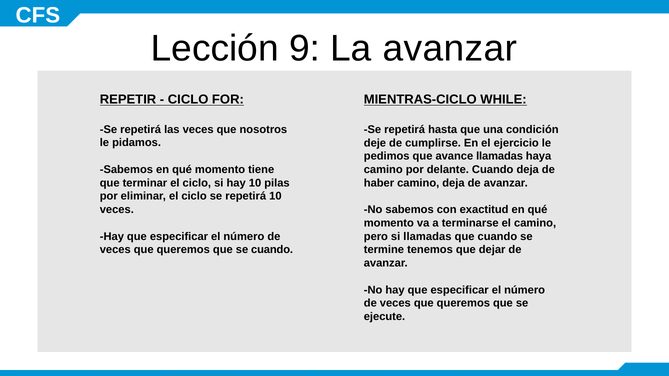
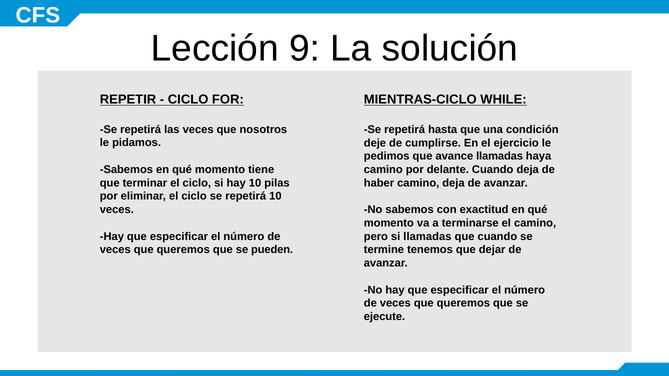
La avanzar: avanzar -> solución (450, 48)
se cuando: cuando -> pueden (272, 250)
